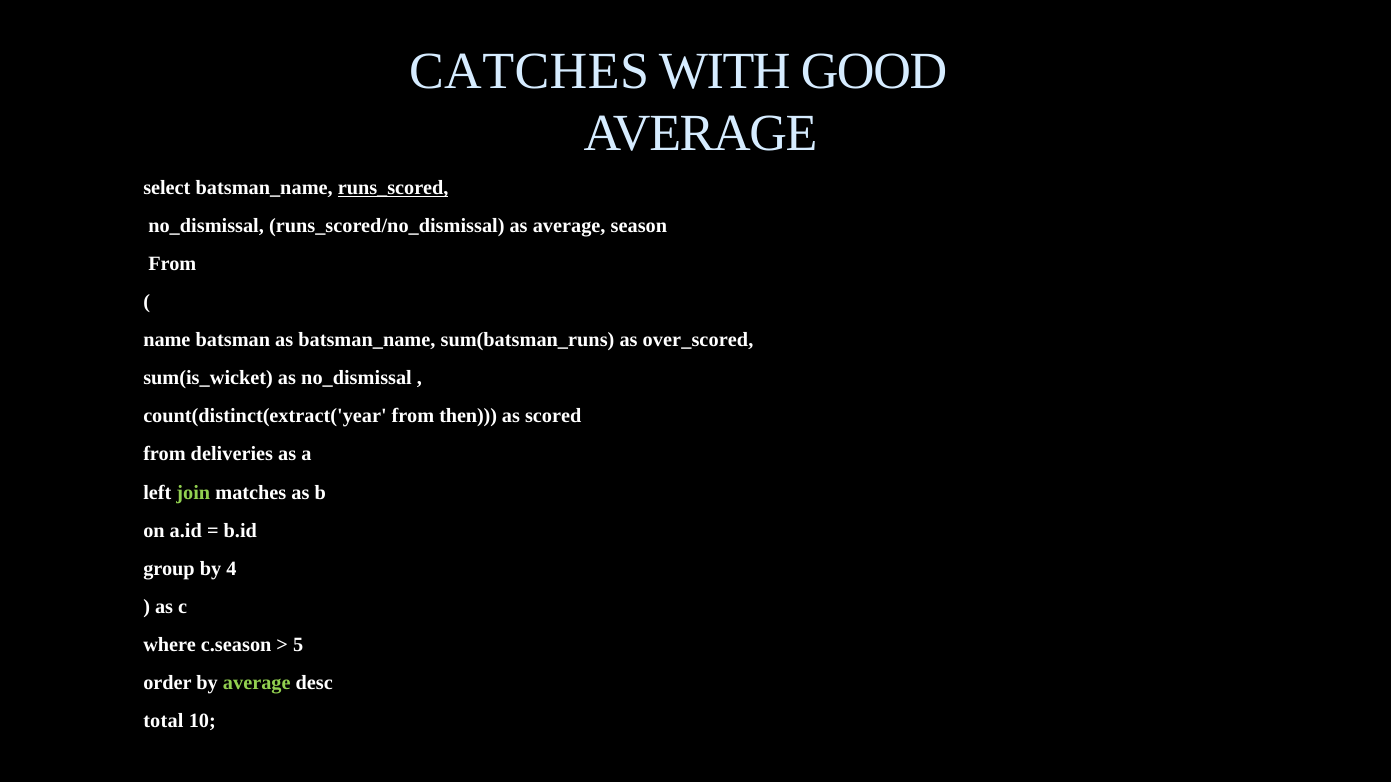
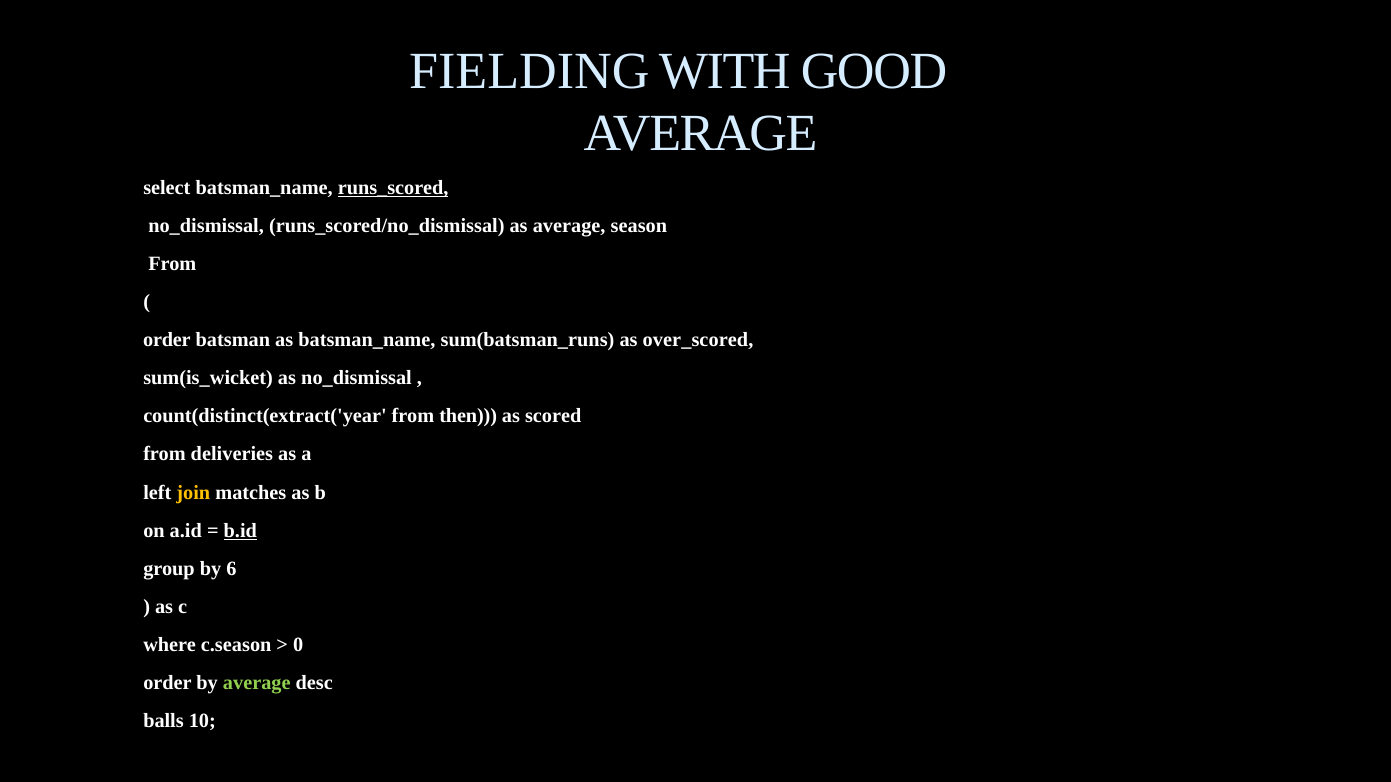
CATCHES: CATCHES -> FIELDING (529, 71)
name: name -> order (167, 340)
join colour: light green -> yellow (193, 493)
b.id underline: none -> present (240, 531)
4: 4 -> 6 (232, 569)
5: 5 -> 0 (298, 645)
total: total -> balls (163, 721)
